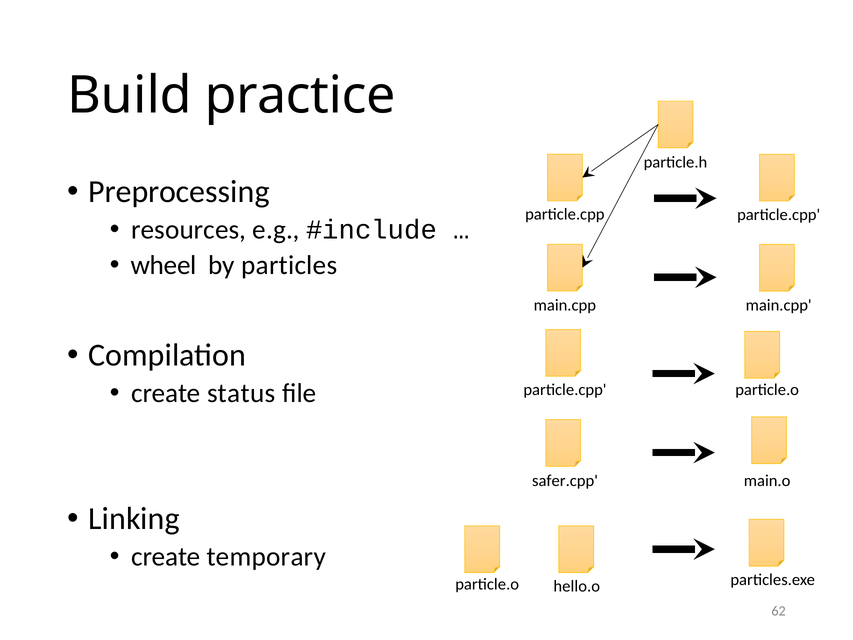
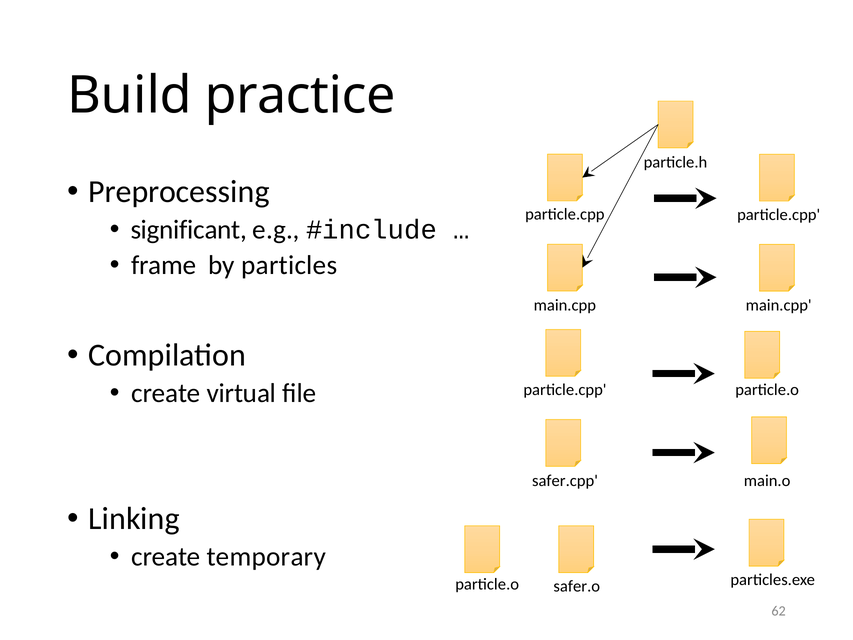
resources: resources -> significant (189, 230)
wheel: wheel -> frame (164, 265)
status: status -> virtual (241, 393)
hello.o: hello.o -> safer.o (577, 586)
